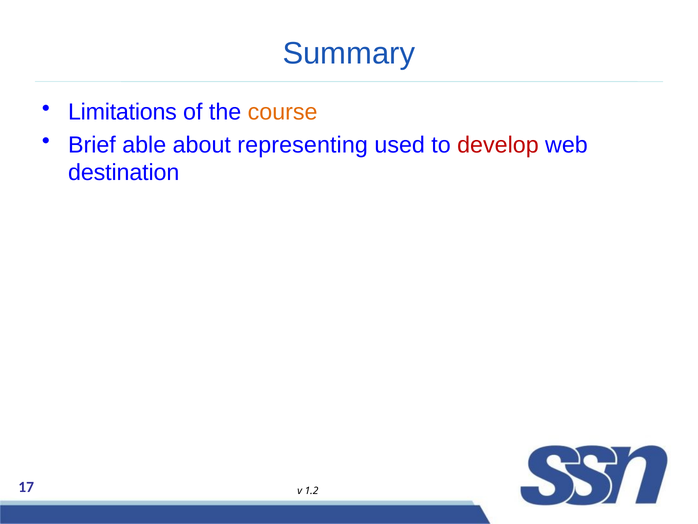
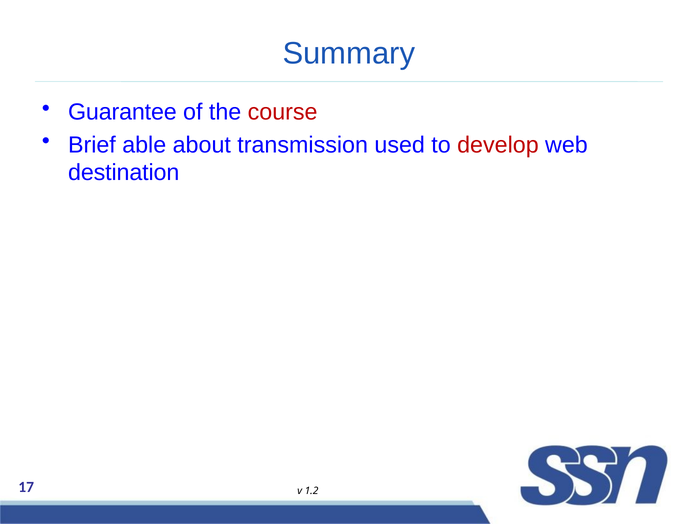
Limitations: Limitations -> Guarantee (122, 112)
course colour: orange -> red (283, 112)
representing: representing -> transmission (303, 145)
